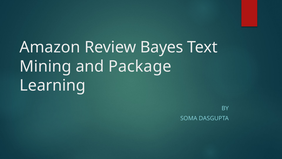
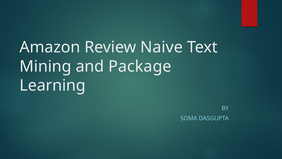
Bayes: Bayes -> Naive (162, 47)
